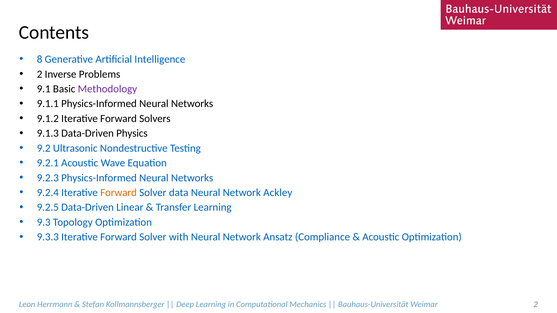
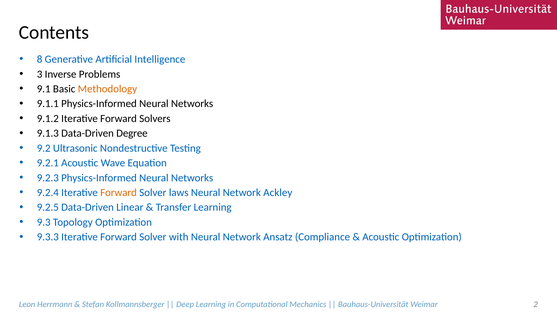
2: 2 -> 3 (40, 74)
Methodology colour: purple -> orange (107, 89)
Physics: Physics -> Degree (132, 134)
data: data -> laws (179, 193)
